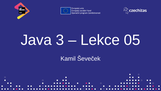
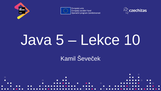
3: 3 -> 5 (60, 40)
05: 05 -> 10 (132, 40)
